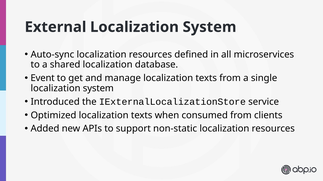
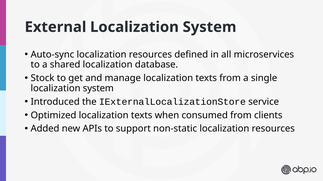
Event: Event -> Stock (43, 78)
